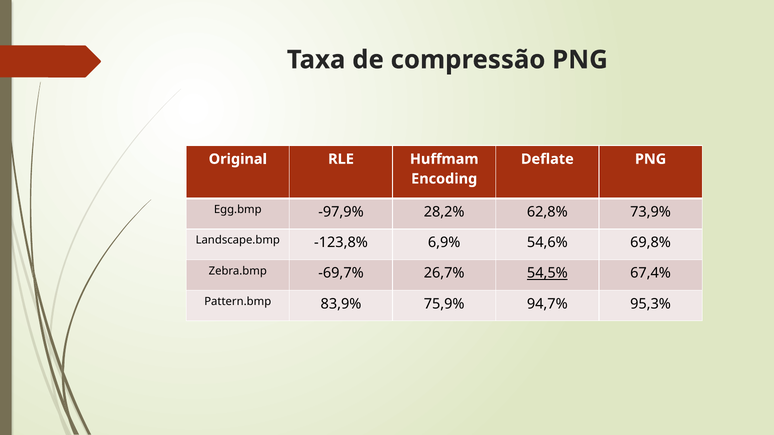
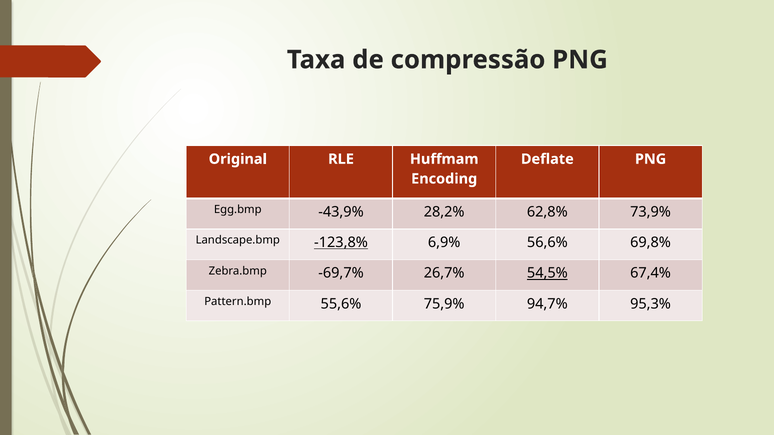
-97,9%: -97,9% -> -43,9% (341, 212)
-123,8% underline: none -> present (341, 243)
54,6%: 54,6% -> 56,6% (547, 243)
83,9%: 83,9% -> 55,6% (341, 304)
